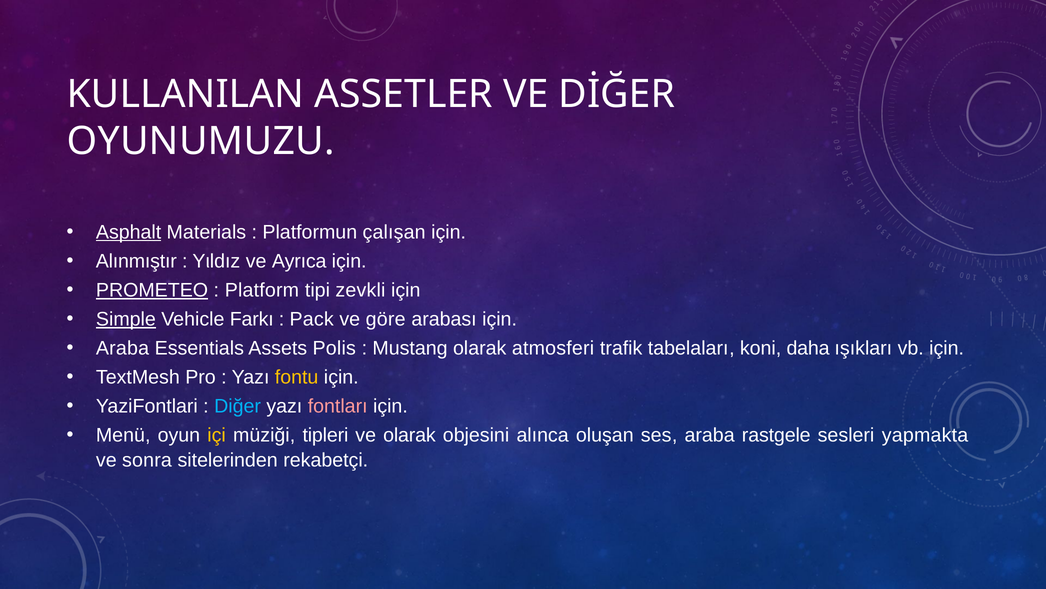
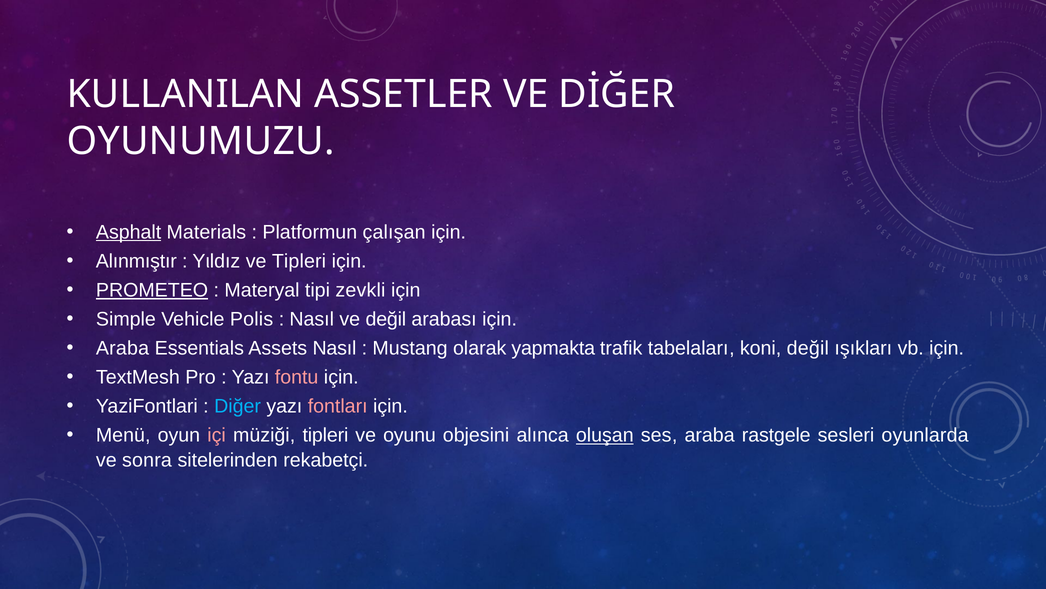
ve Ayrıca: Ayrıca -> Tipleri (299, 261)
Platform: Platform -> Materyal (262, 290)
Simple underline: present -> none (126, 319)
Farkı: Farkı -> Polis (252, 319)
Pack: Pack -> Nasıl (312, 319)
ve göre: göre -> değil (386, 319)
Assets Polis: Polis -> Nasıl (334, 348)
atmosferi: atmosferi -> yapmakta (553, 348)
koni daha: daha -> değil (808, 348)
fontu colour: yellow -> pink (297, 377)
içi colour: yellow -> pink (217, 435)
ve olarak: olarak -> oyunu (409, 435)
oluşan underline: none -> present (605, 435)
yapmakta: yapmakta -> oyunlarda (925, 435)
